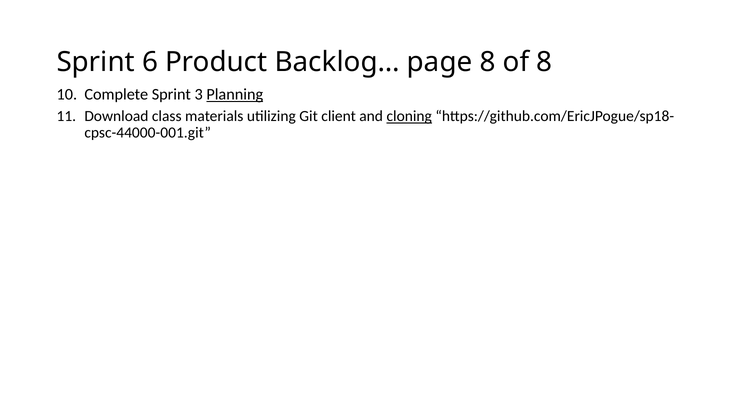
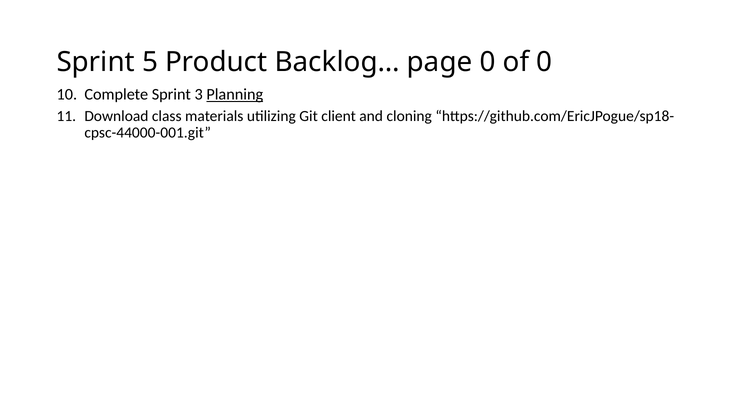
6: 6 -> 5 (150, 62)
page 8: 8 -> 0 (488, 62)
of 8: 8 -> 0 (544, 62)
cloning underline: present -> none (409, 116)
